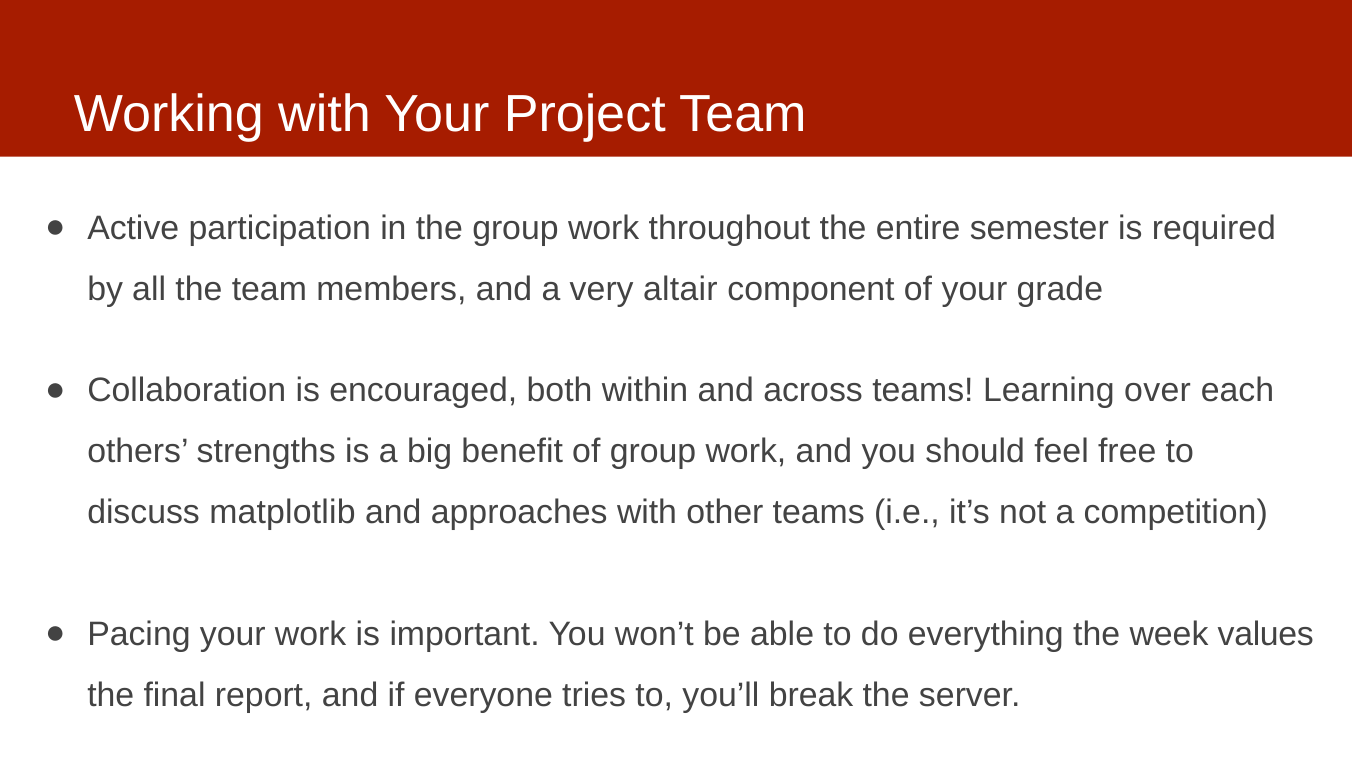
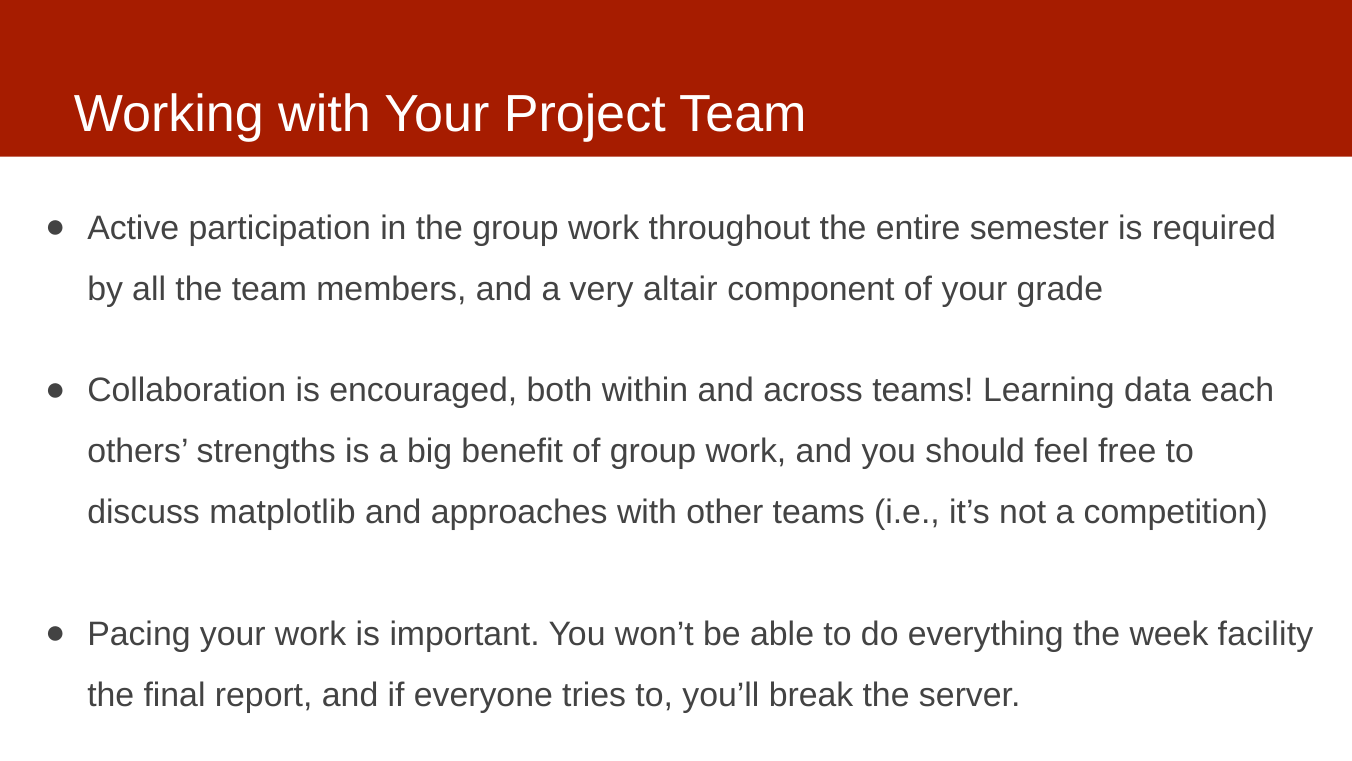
over: over -> data (1158, 390)
values: values -> facility (1265, 634)
